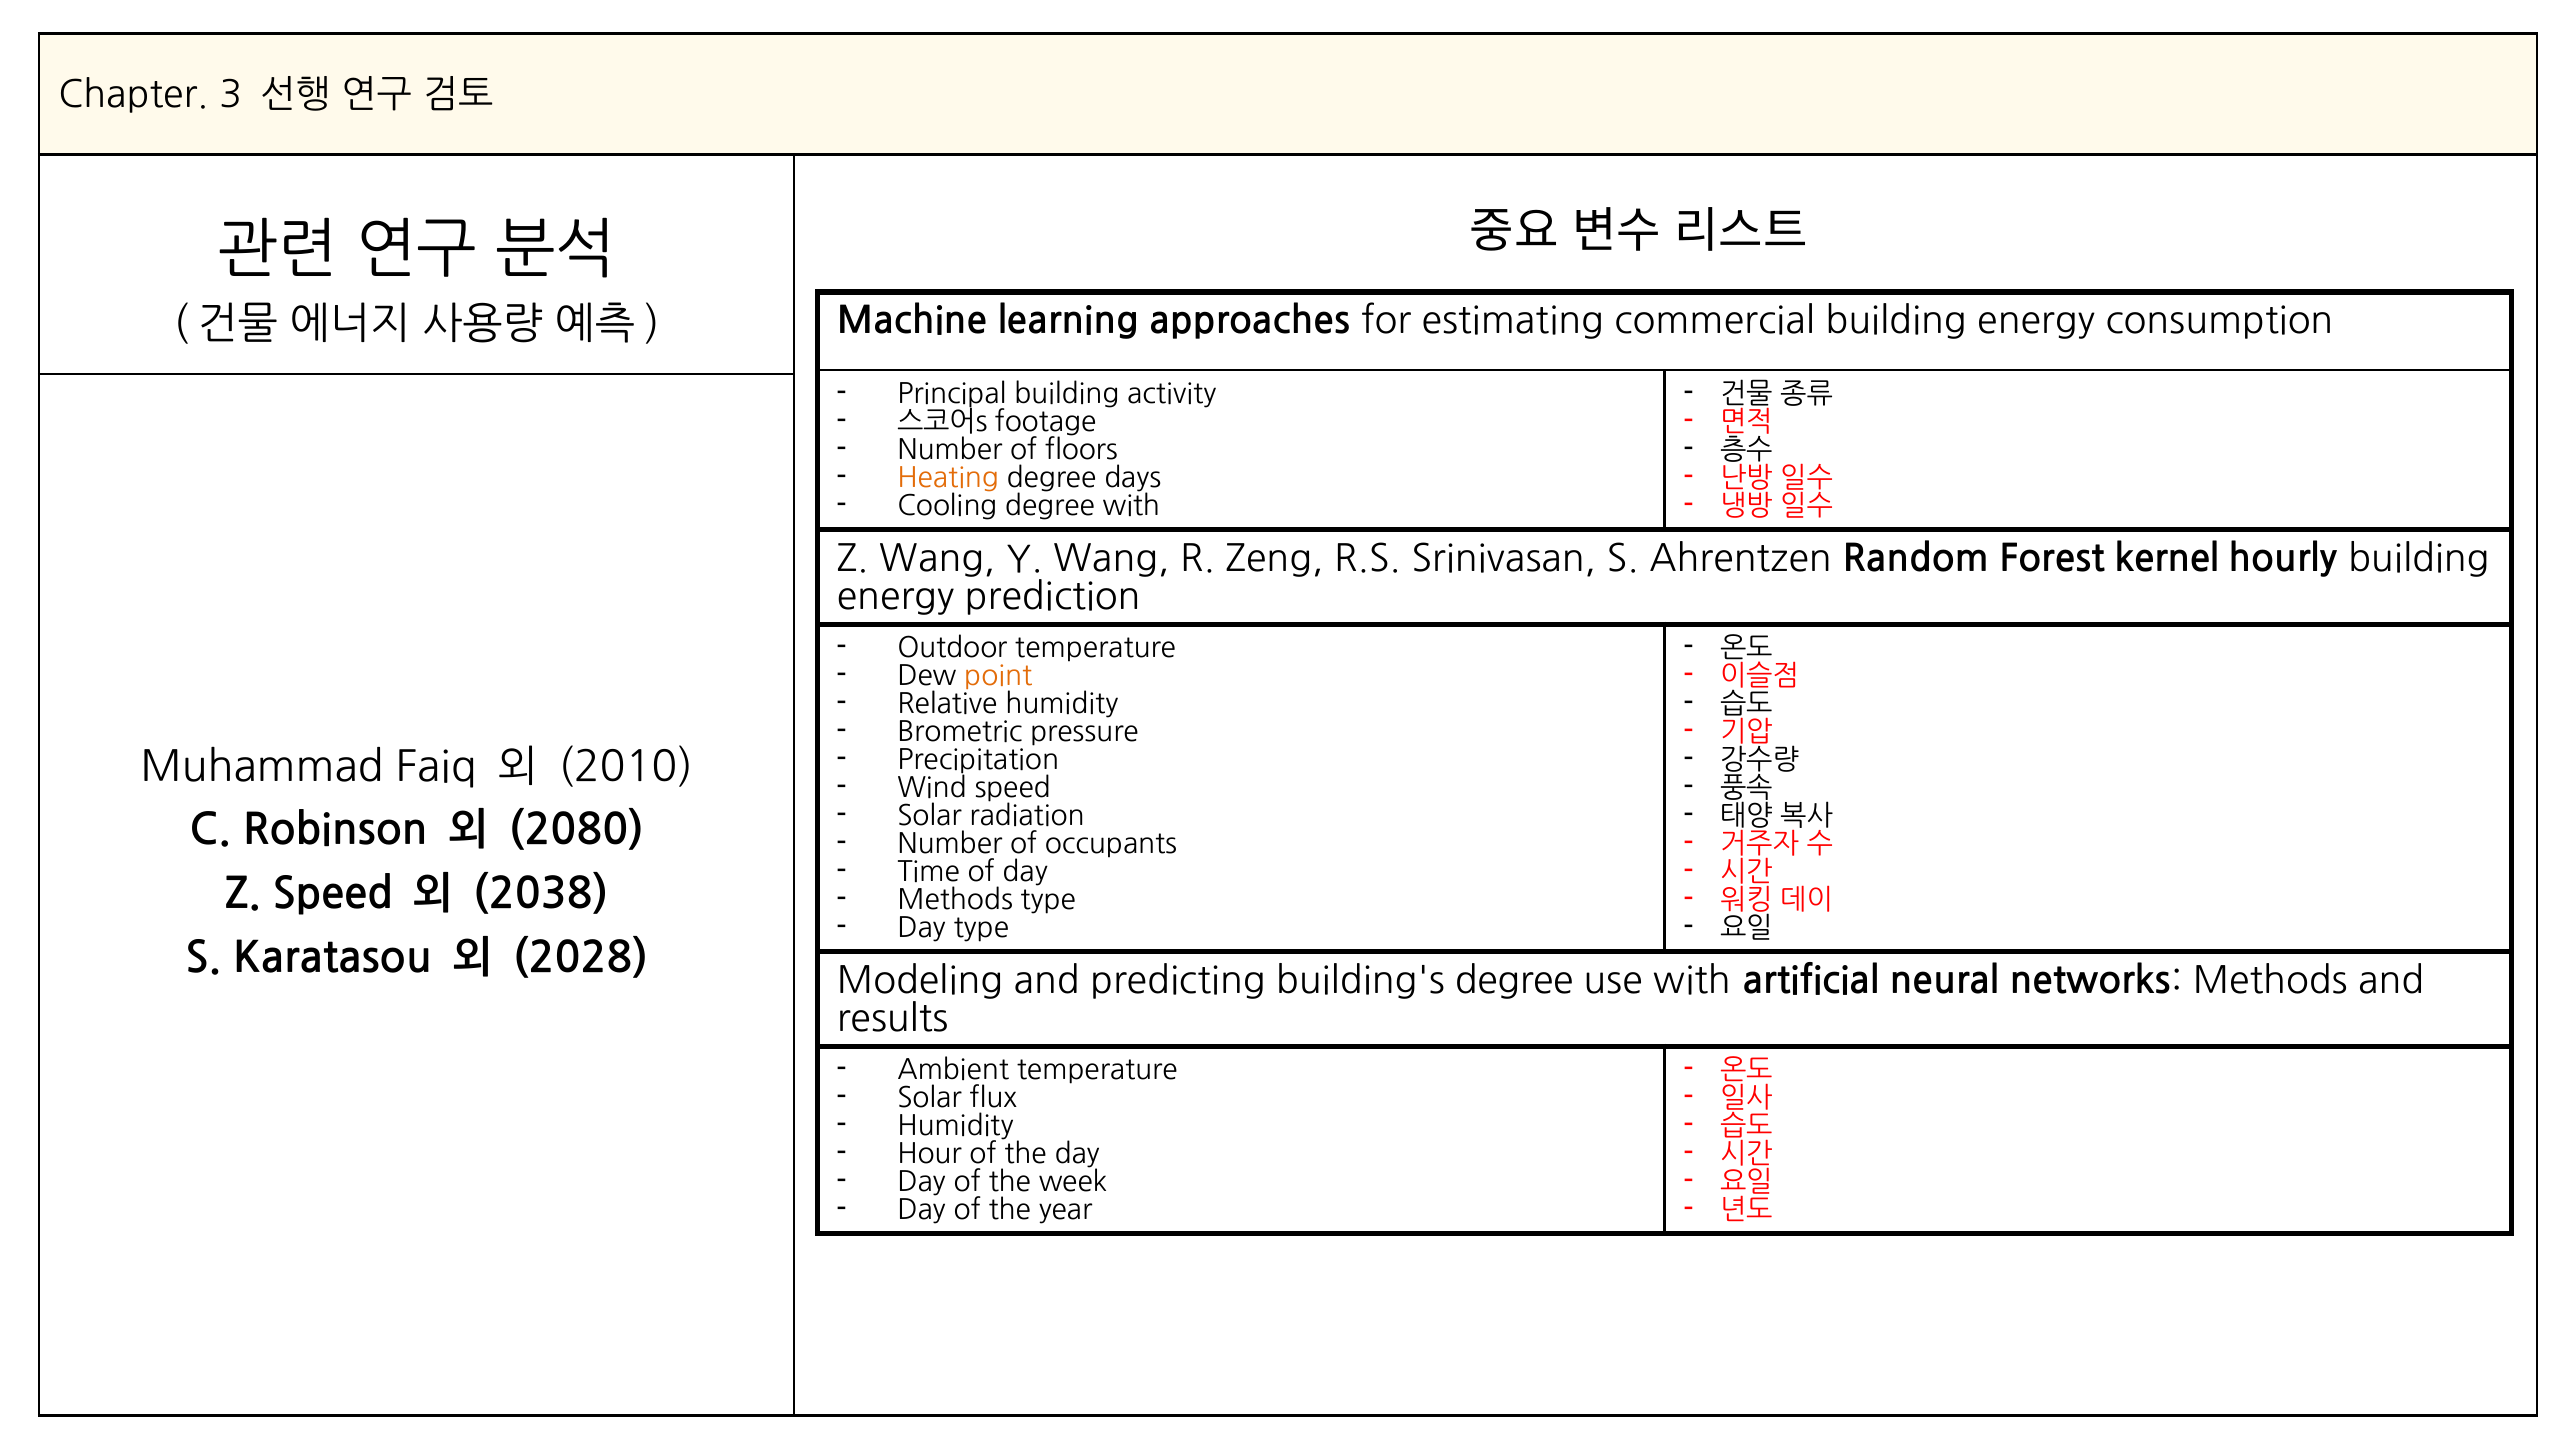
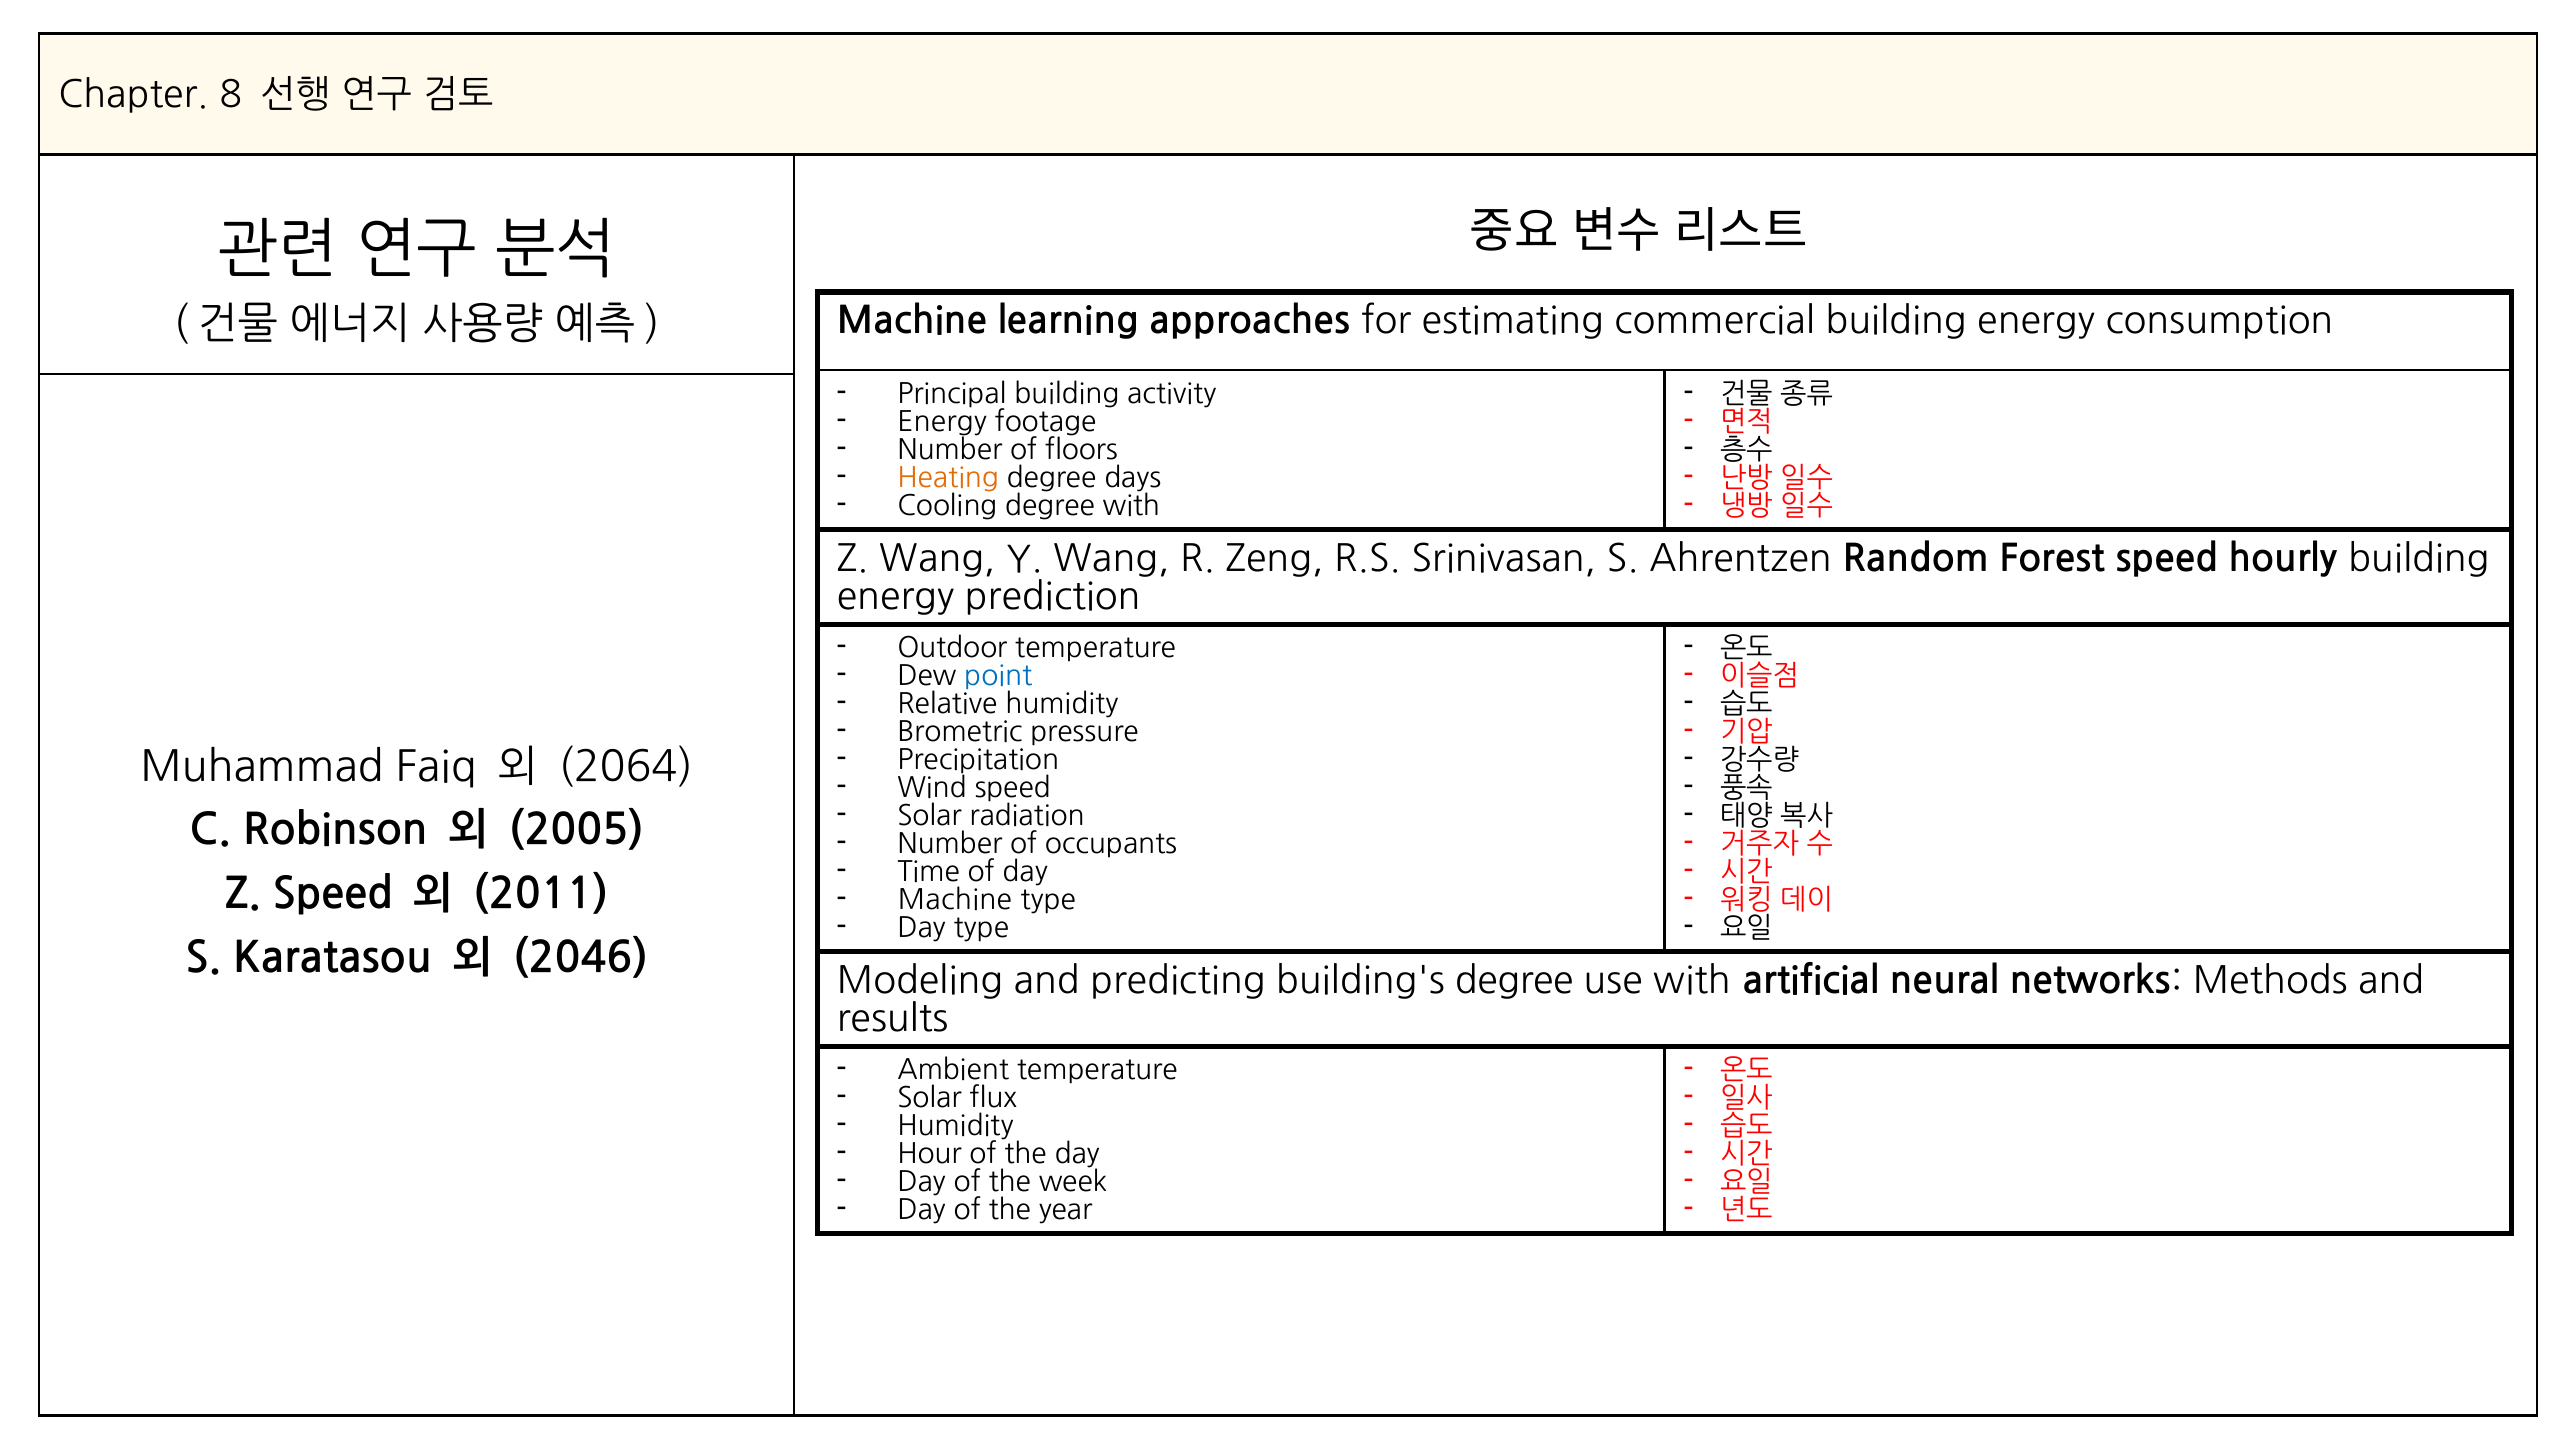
3: 3 -> 8 (231, 95)
스코어s: 스코어s -> Energy (942, 422)
Forest kernel: kernel -> speed (2167, 559)
point colour: orange -> blue (998, 676)
2010: 2010 -> 2064 (626, 767)
2080: 2080 -> 2005 (576, 831)
2038: 2038 -> 2011 (541, 894)
Methods: Methods -> Machine (955, 900)
2028: 2028 -> 2046 (581, 958)
